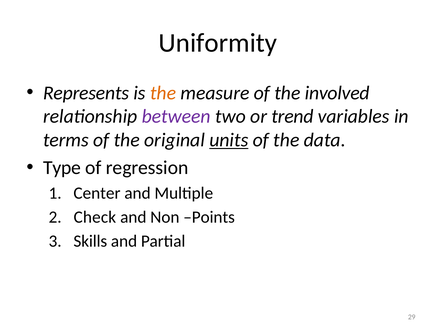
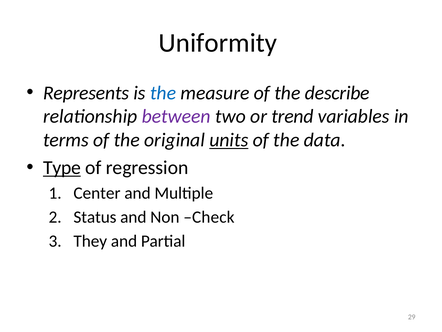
the colour: orange -> blue (163, 93)
involved: involved -> describe (337, 93)
Type underline: none -> present (62, 167)
Check: Check -> Status (95, 217)
Points: Points -> Check (209, 217)
Skills: Skills -> They (90, 241)
